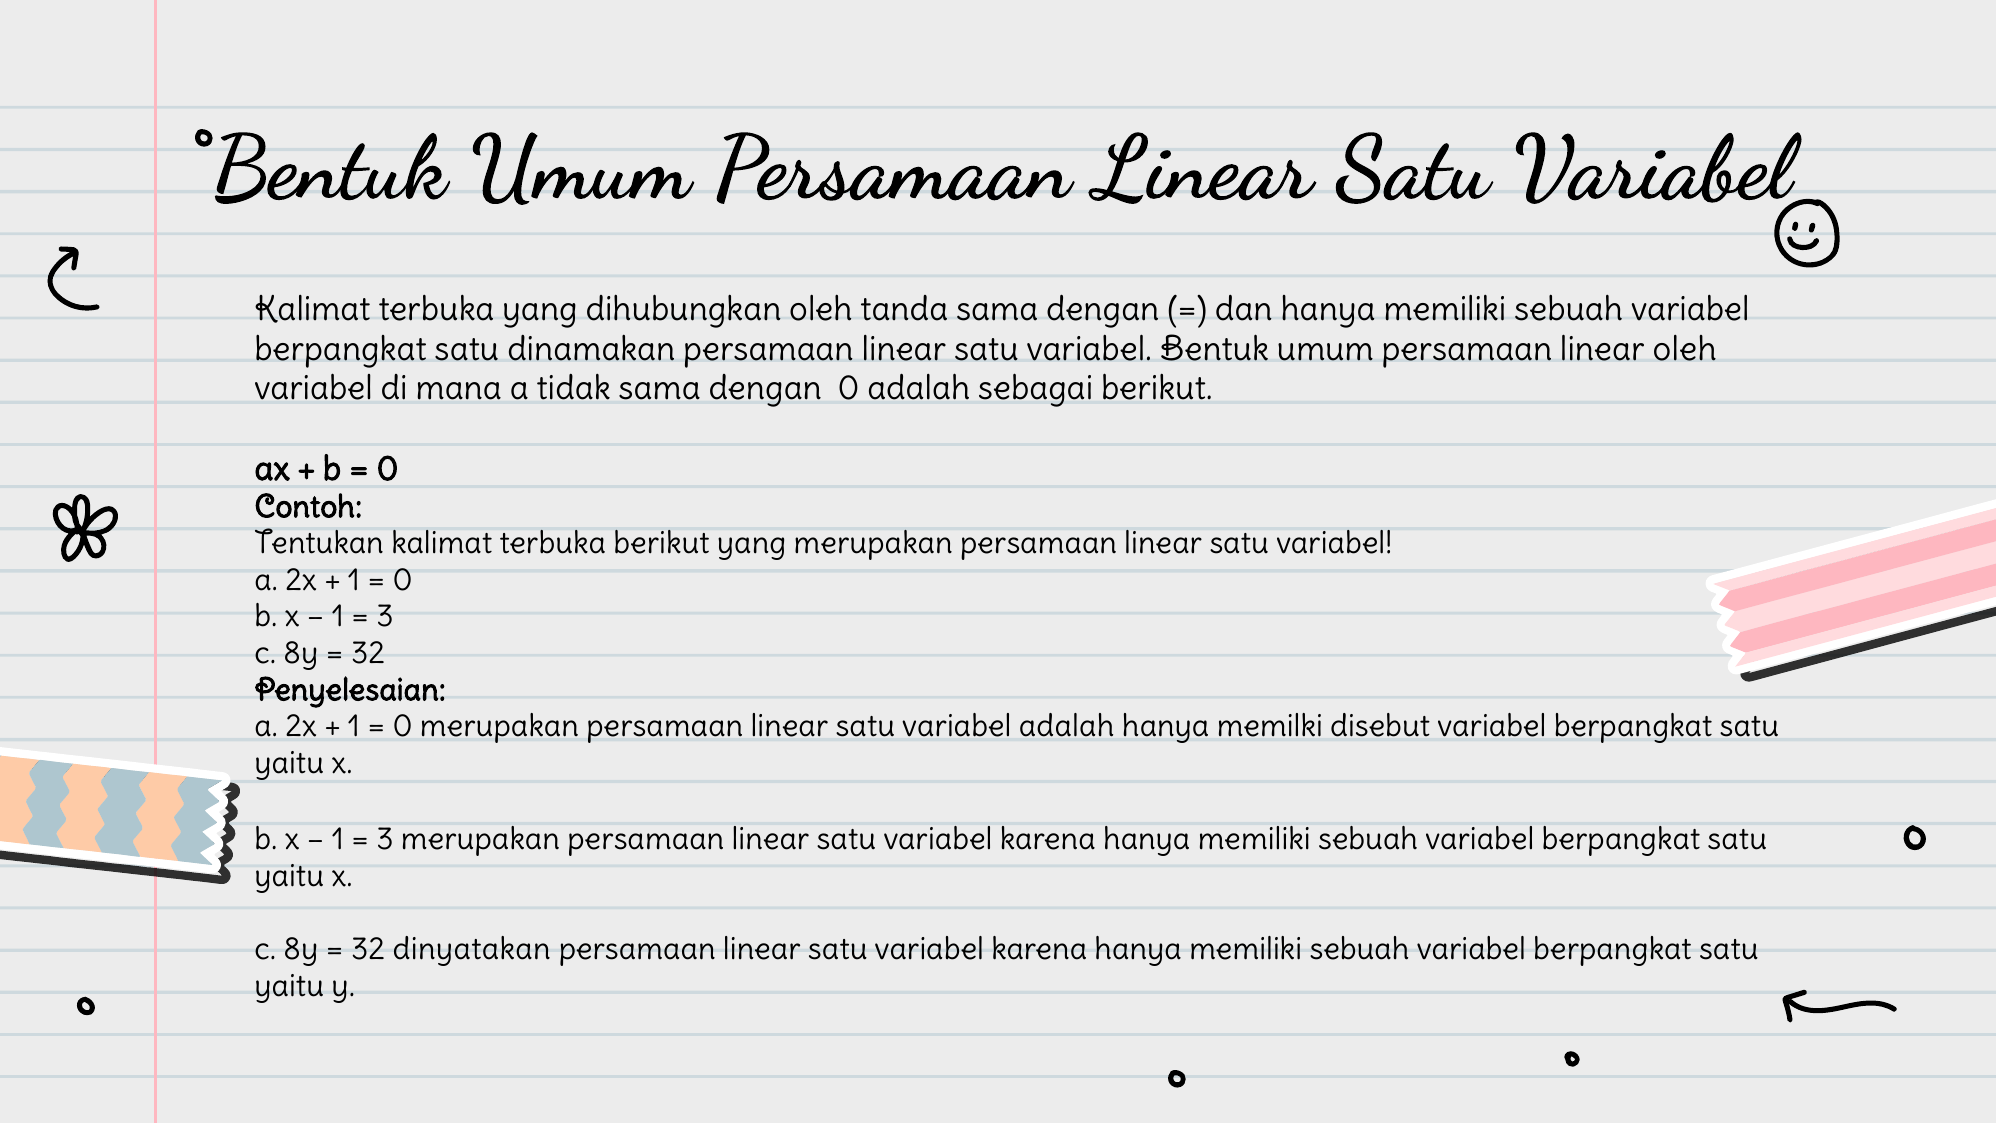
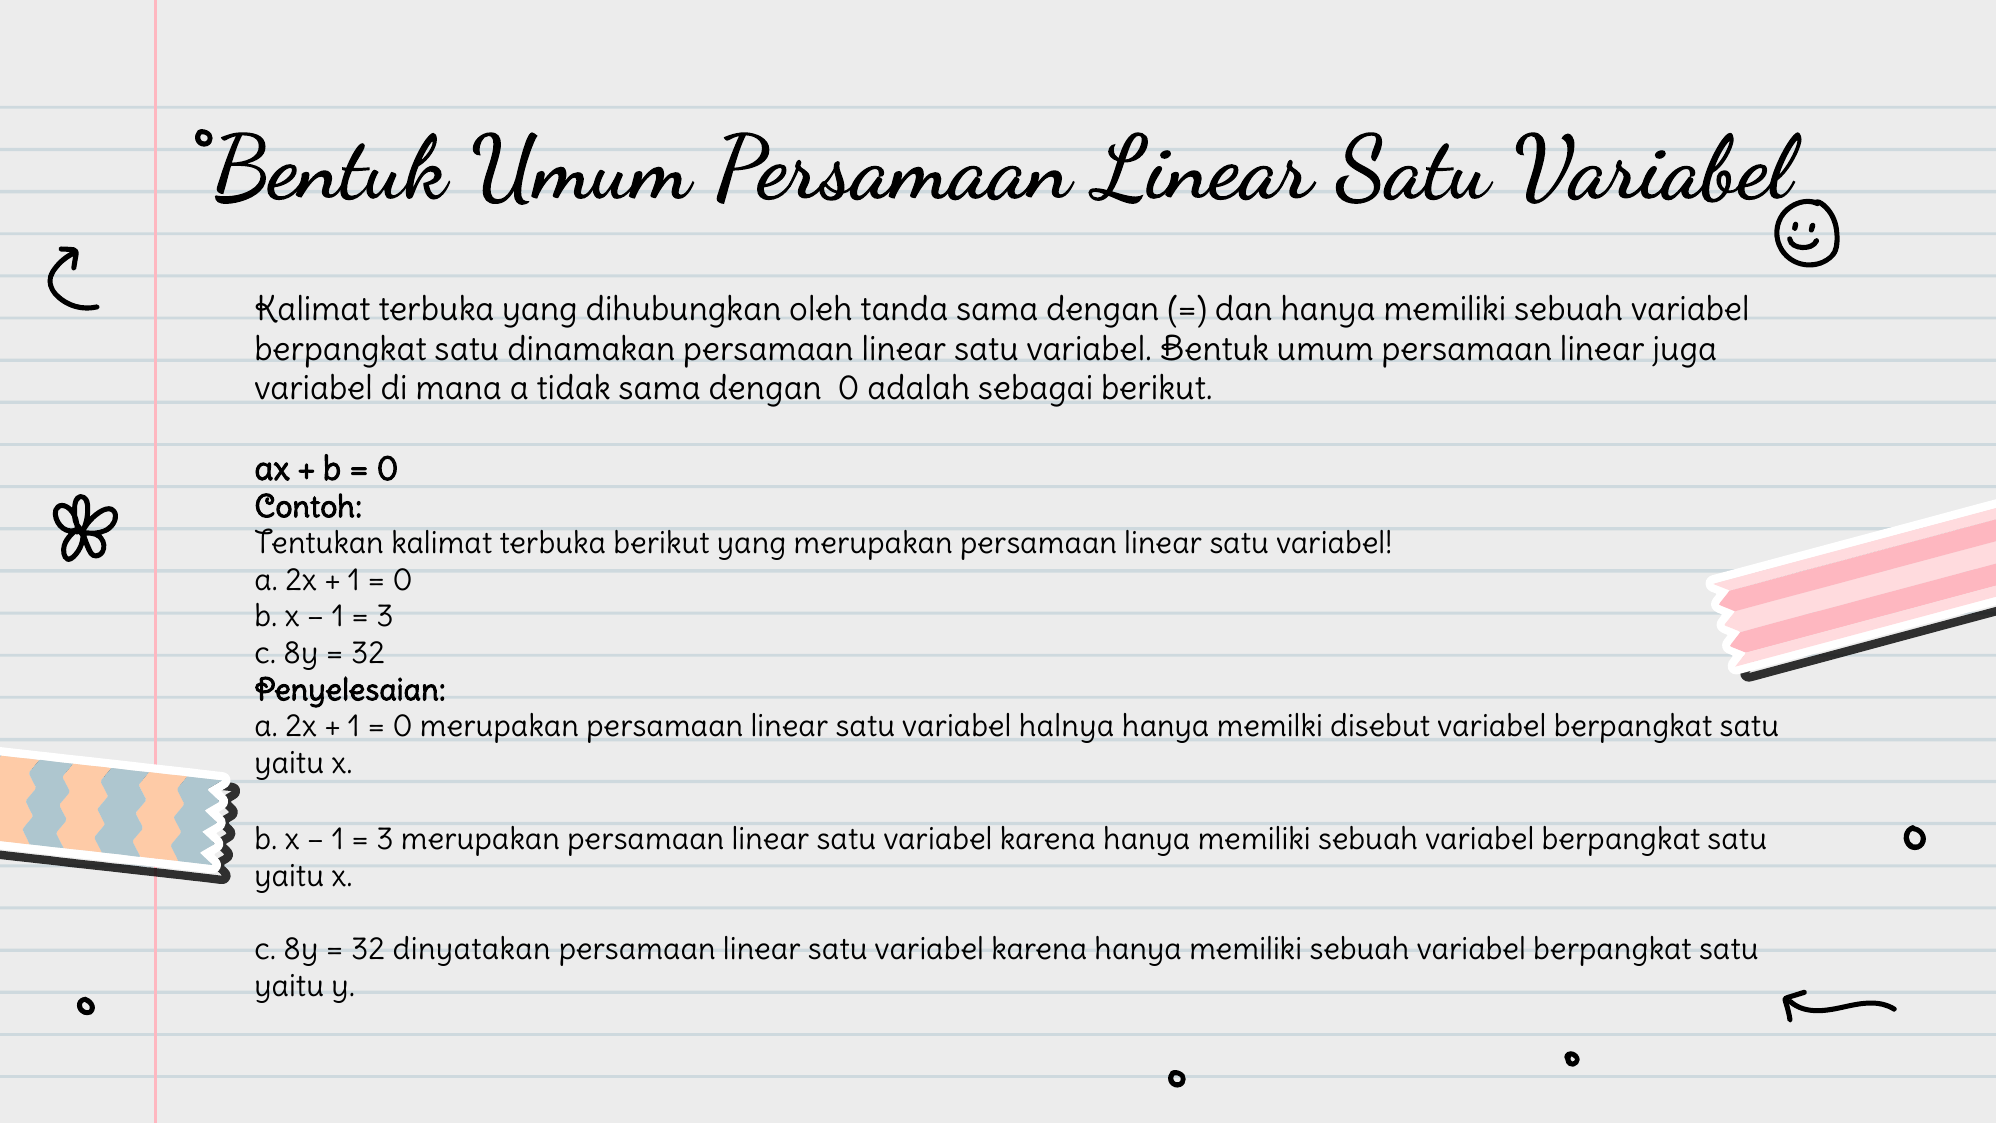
linear oleh: oleh -> juga (1685, 349)
variabel adalah: adalah -> halnya (1067, 727)
